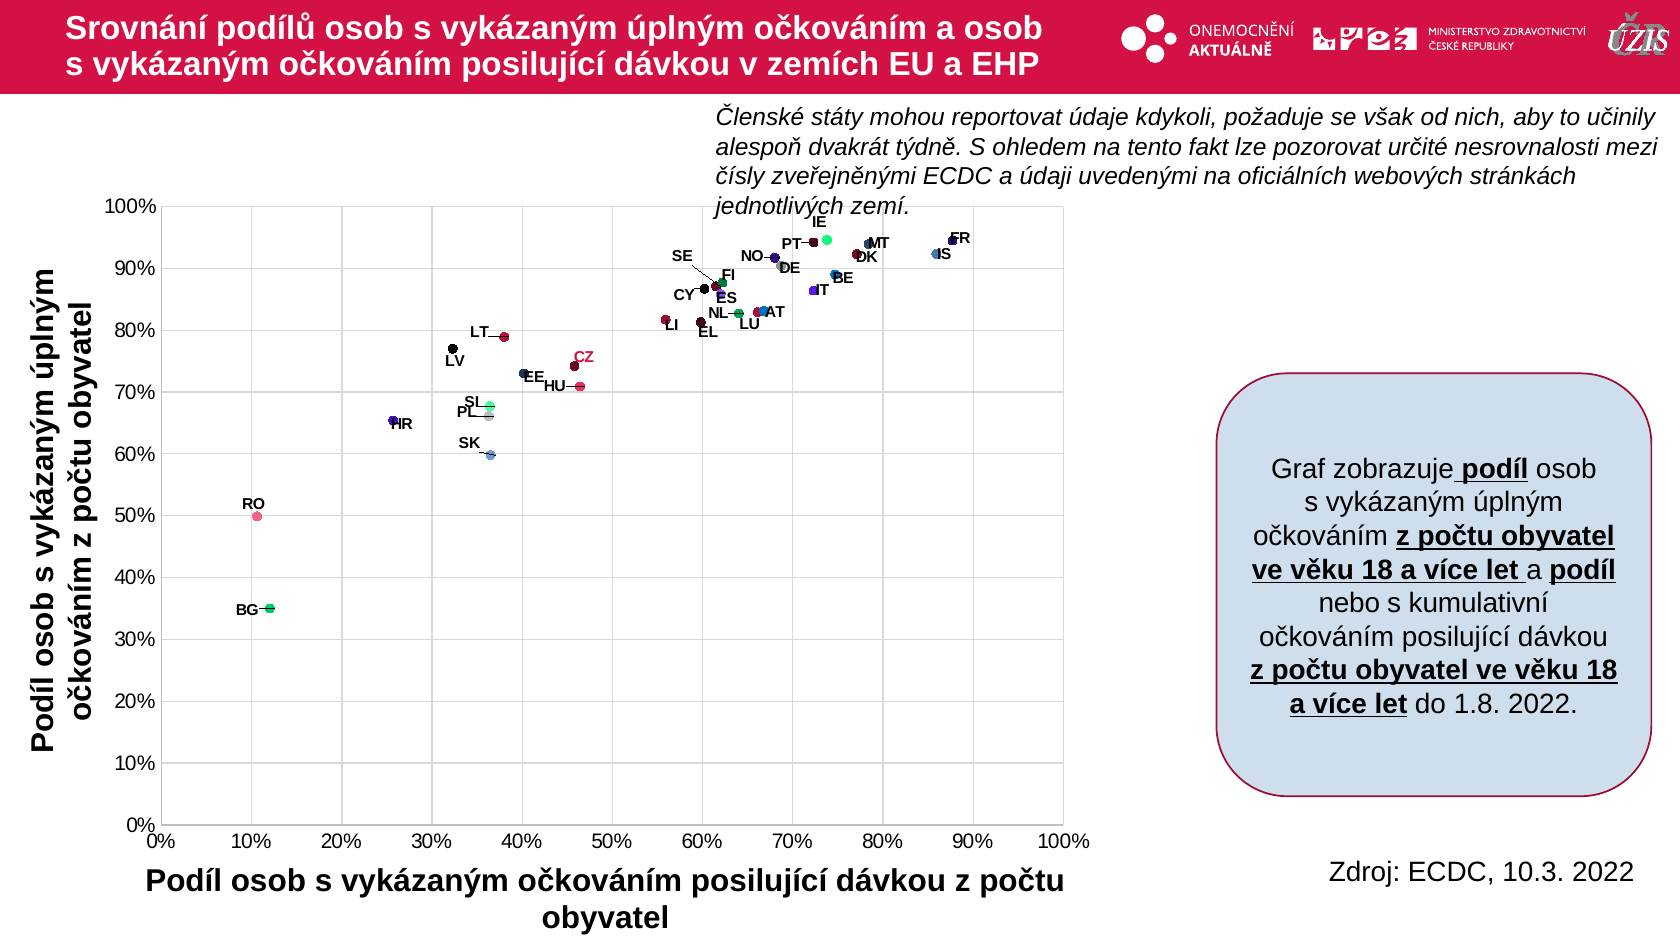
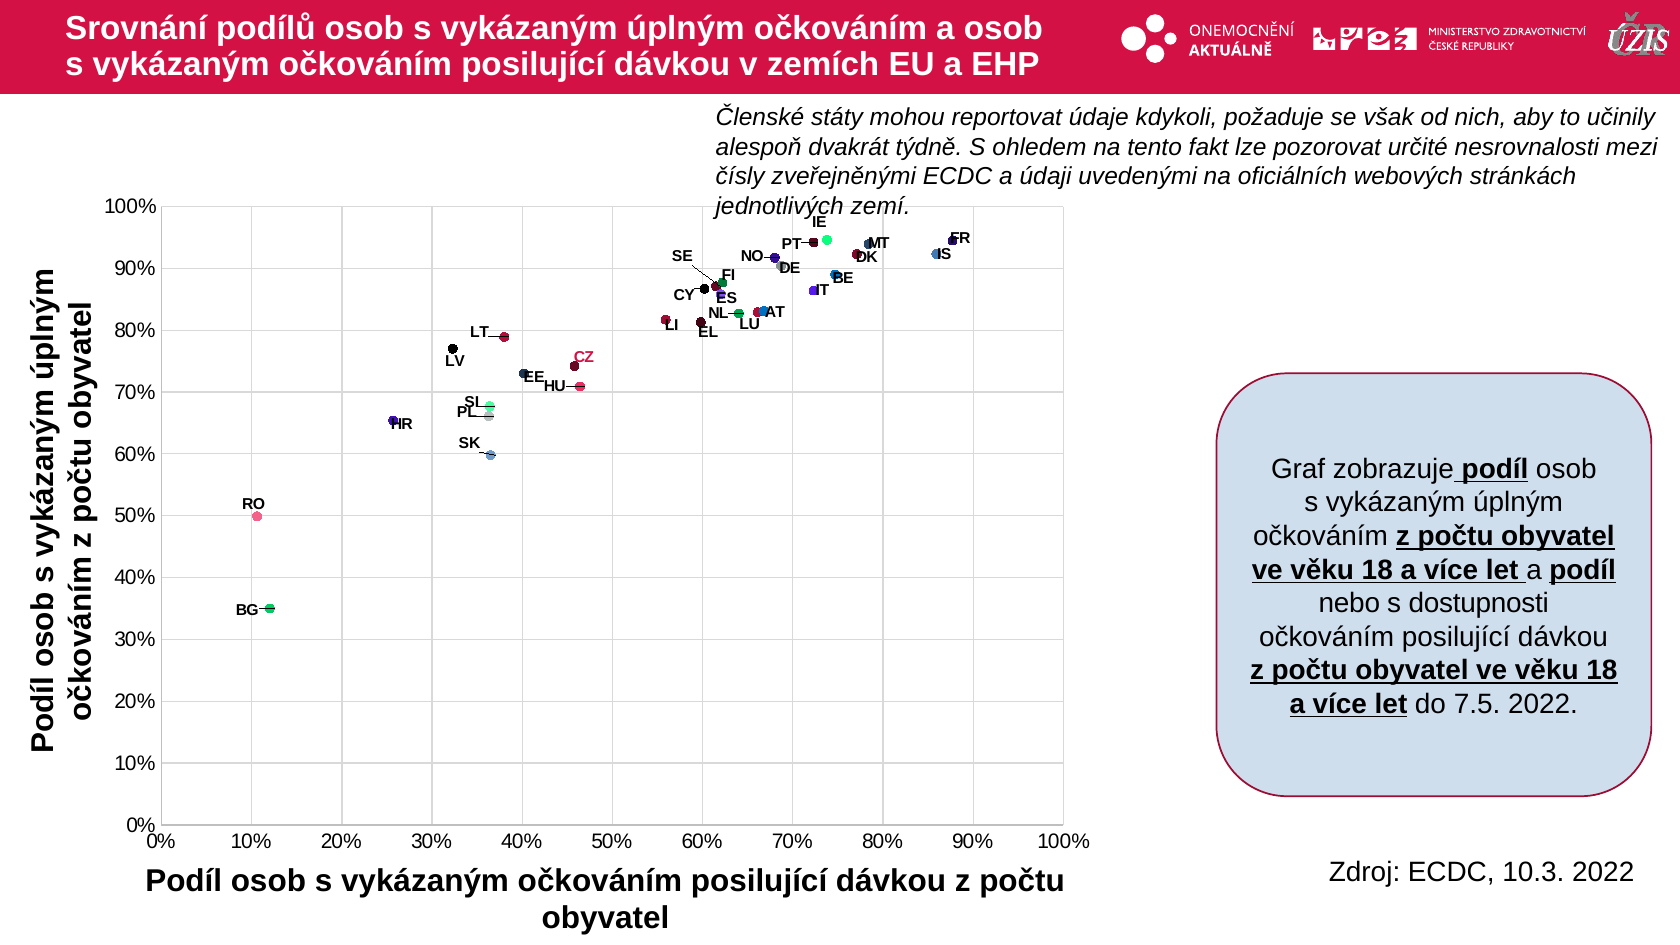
kumulativní: kumulativní -> dostupnosti (1479, 603)
1.8: 1.8 -> 7.5 (1477, 704)
